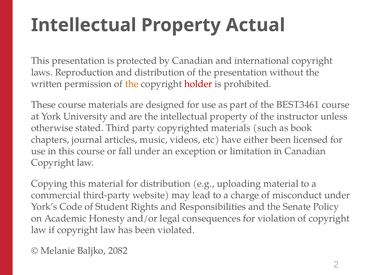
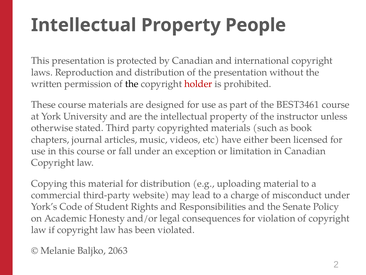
Actual: Actual -> People (256, 25)
the colour: orange -> black (132, 84)
2082: 2082 -> 2063 (118, 250)
